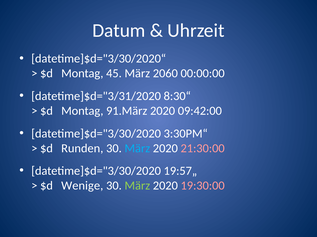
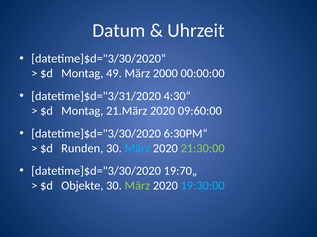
45: 45 -> 49 (114, 74)
2060: 2060 -> 2000 (165, 74)
8:30“: 8:30“ -> 4:30“ (177, 96)
91.März: 91.März -> 21.März (127, 111)
09:42:00: 09:42:00 -> 09:60:00 (200, 111)
3:30PM“: 3:30PM“ -> 6:30PM“ (186, 134)
21:30:00 colour: pink -> light green (203, 149)
19:57„: 19:57„ -> 19:70„ (180, 171)
Wenige: Wenige -> Objekte (82, 186)
19:30:00 colour: pink -> light blue (203, 186)
